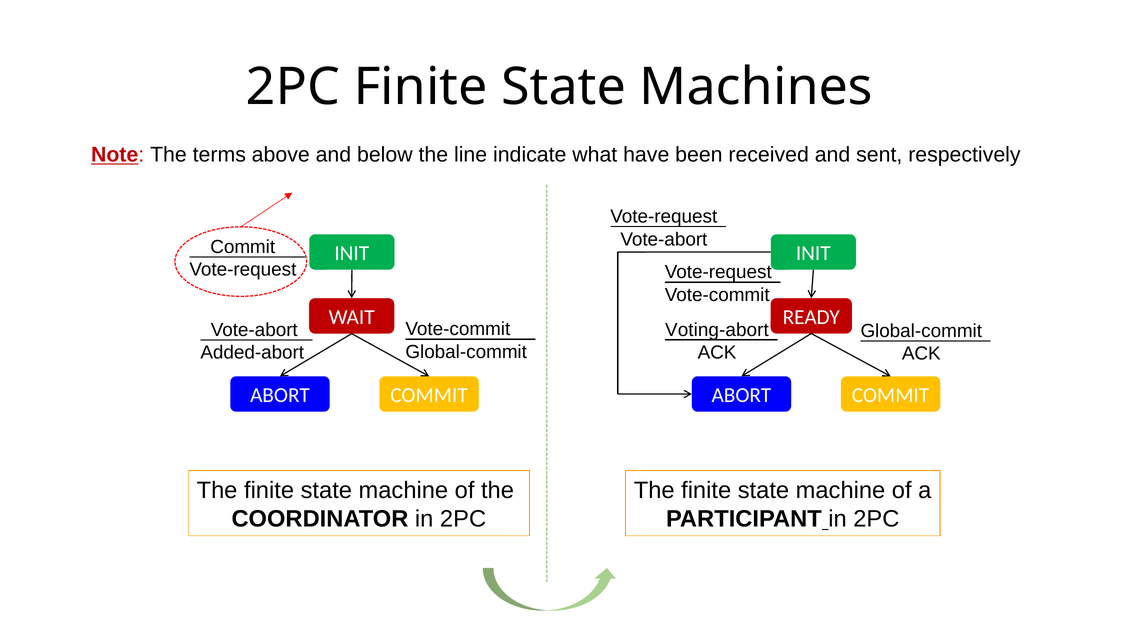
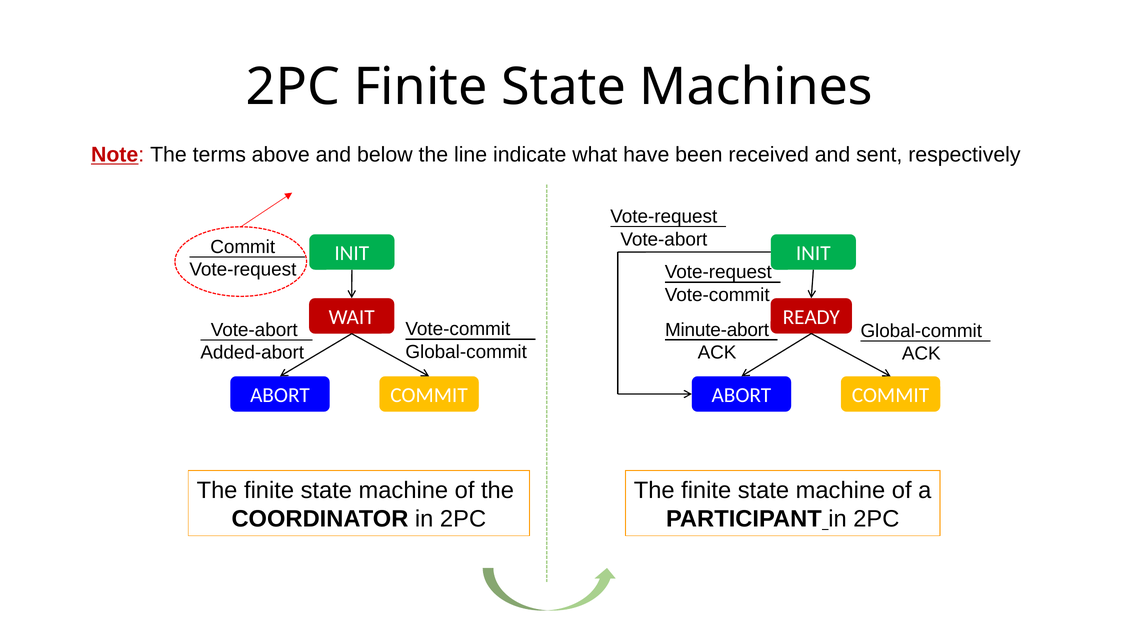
Voting-abort: Voting-abort -> Minute-abort (717, 330)
